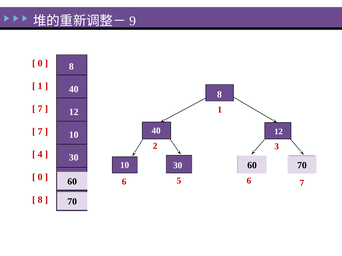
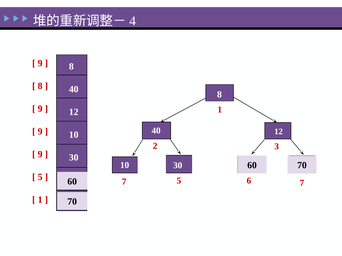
9: 9 -> 4 (133, 21)
0: 0 -> 9 (40, 63)
1: 1 -> 8 (40, 86)
7: 7 -> 9 (40, 109)
7: 7 -> 9 (40, 132)
4: 4 -> 9 (40, 155)
0: 0 -> 5 (40, 177)
6: 6 -> 7 (124, 182)
8: 8 -> 1 (40, 200)
